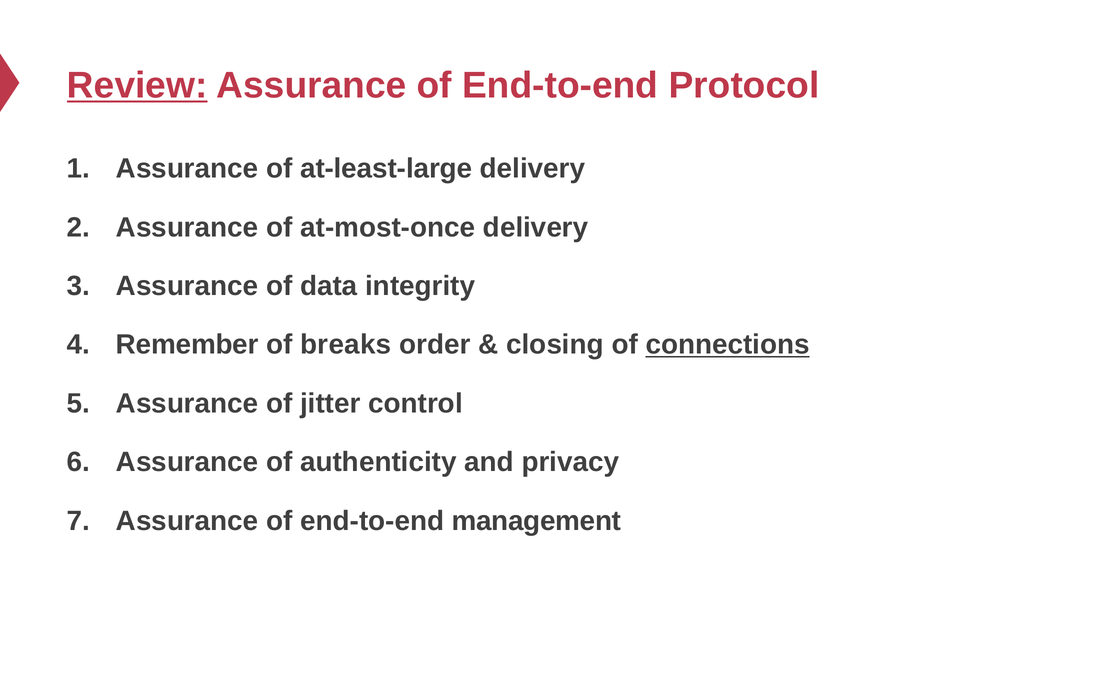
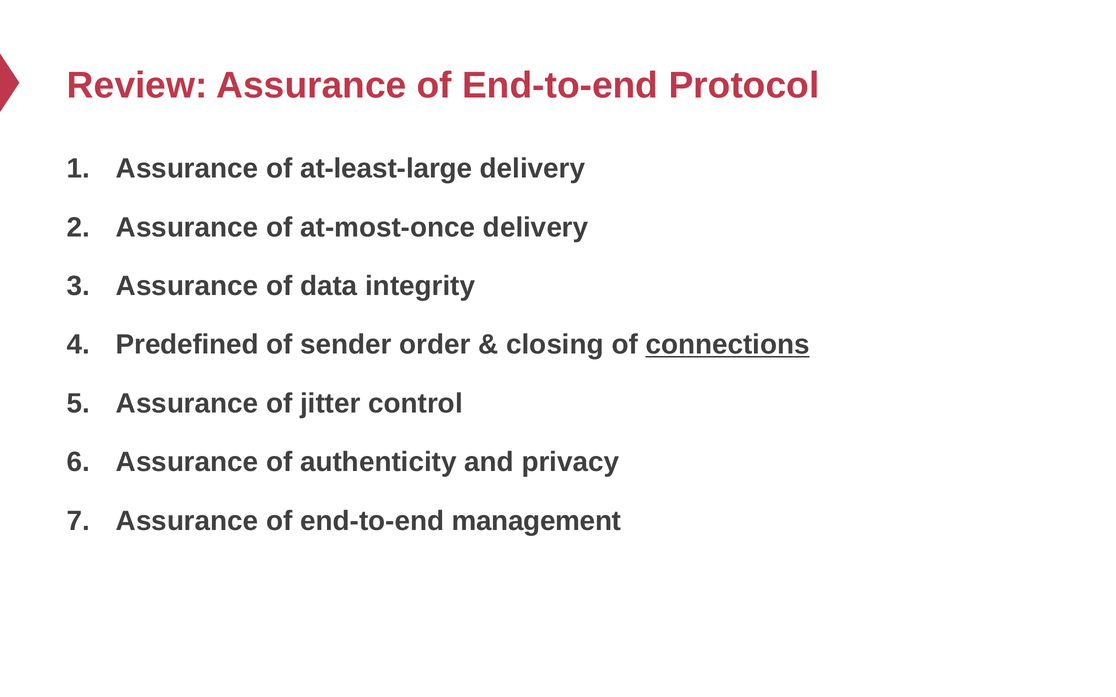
Review underline: present -> none (137, 85)
Remember: Remember -> Predefined (187, 345)
breaks: breaks -> sender (346, 345)
